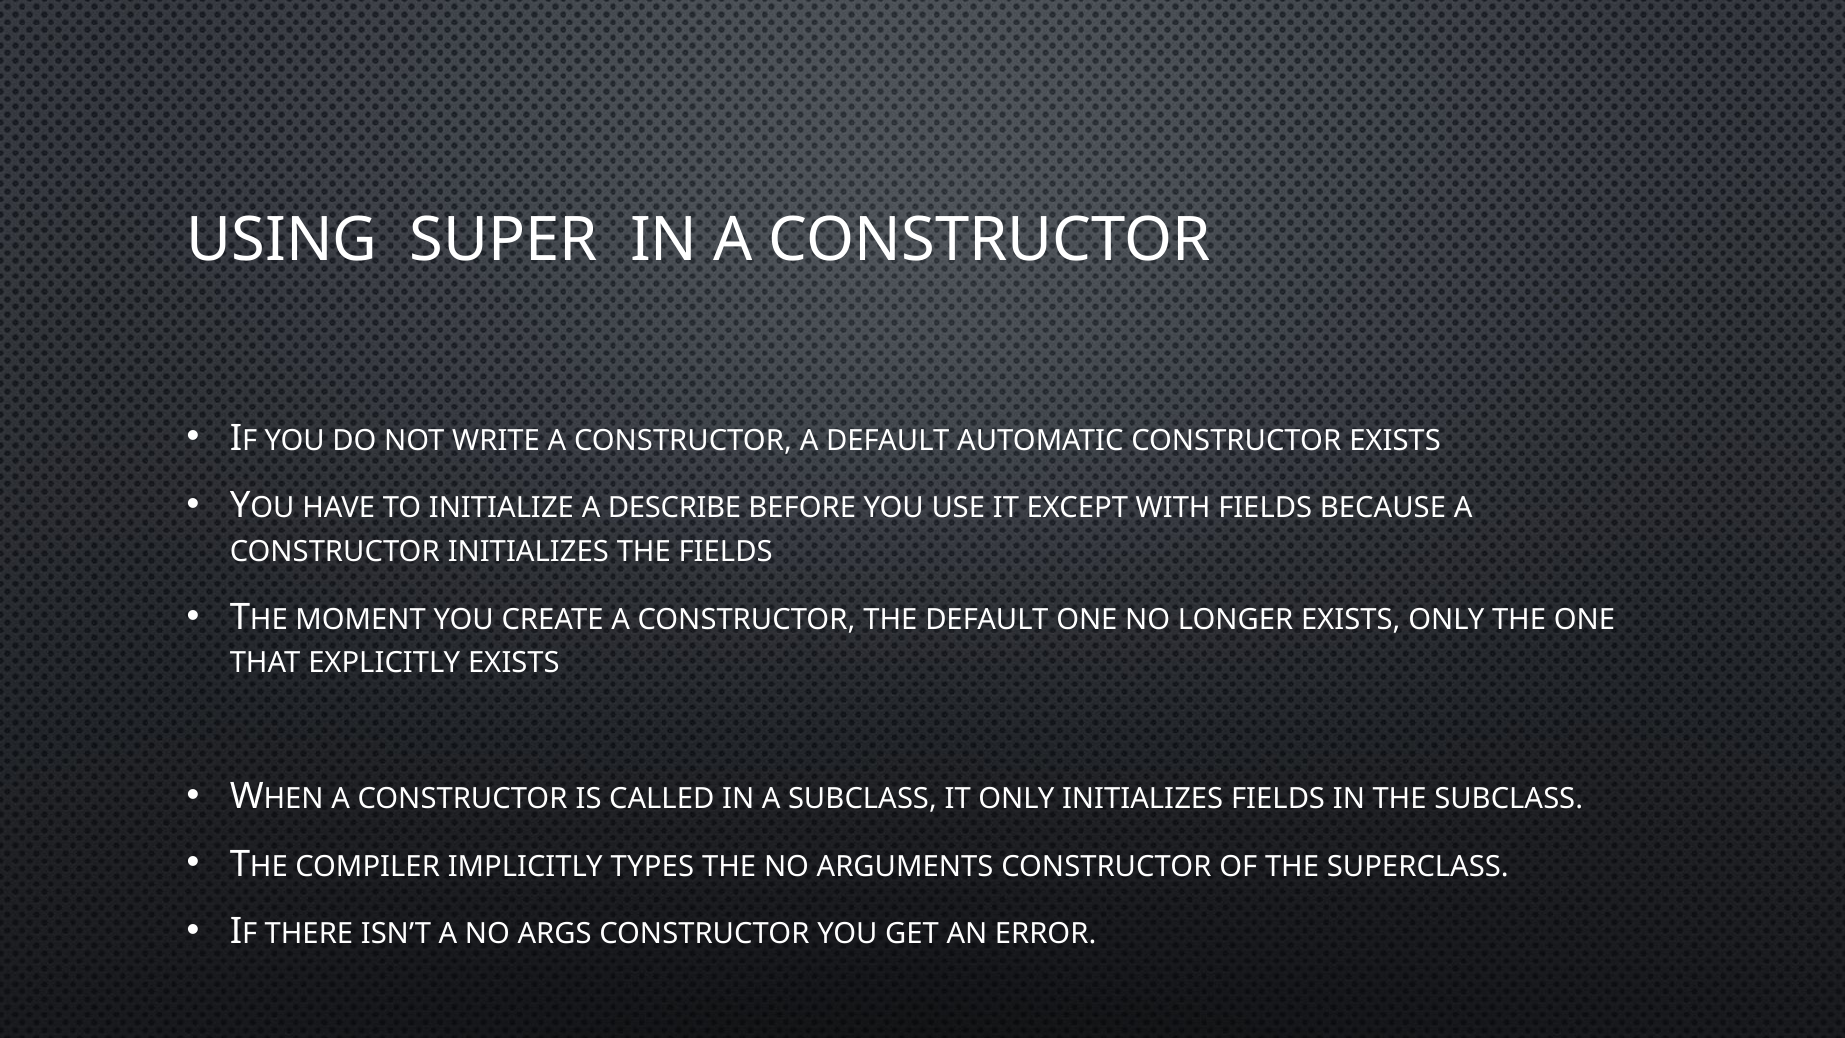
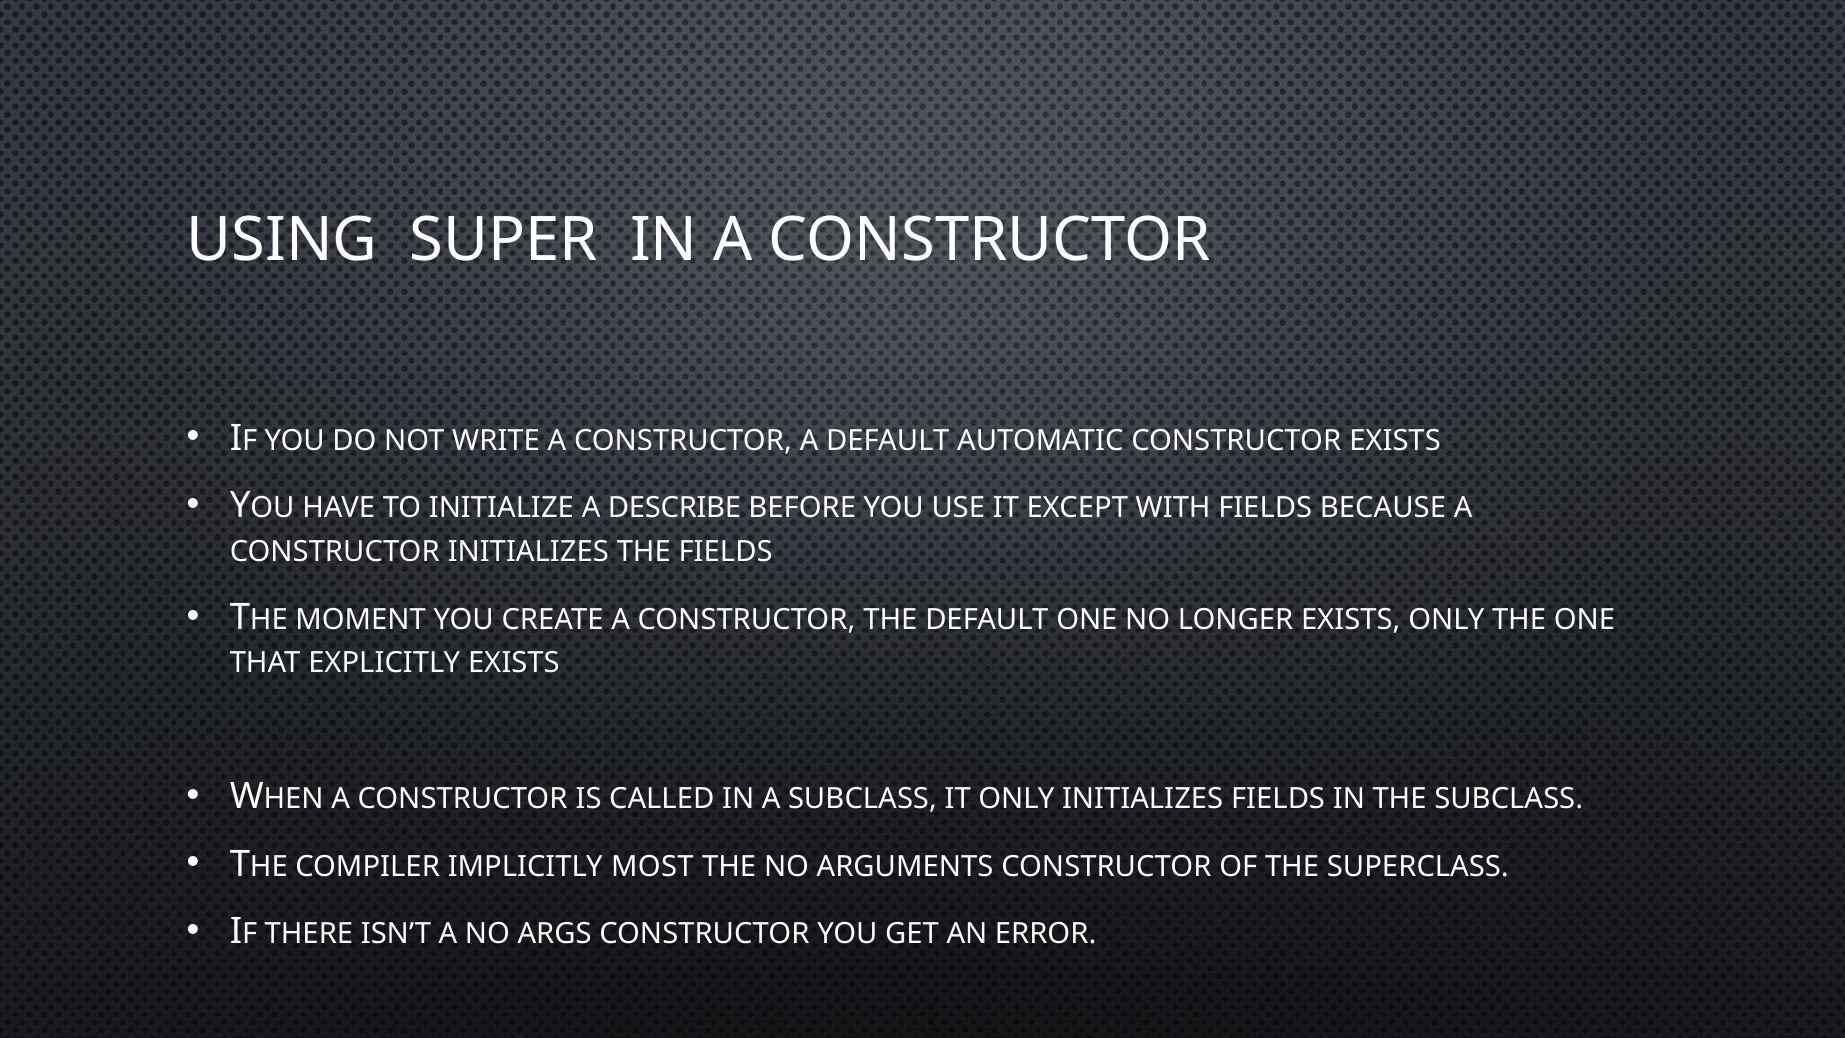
TYPES: TYPES -> MOST (652, 866)
